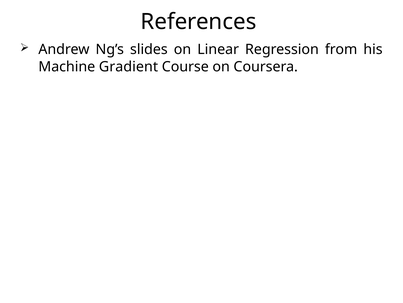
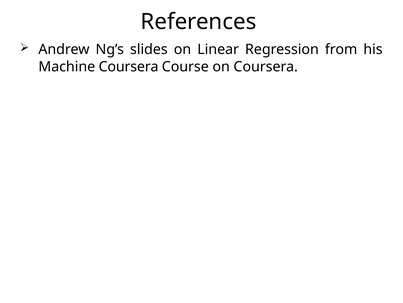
Machine Gradient: Gradient -> Coursera (129, 67)
